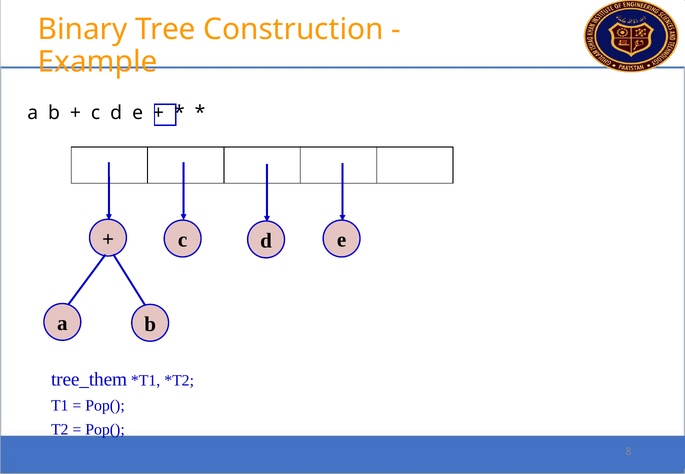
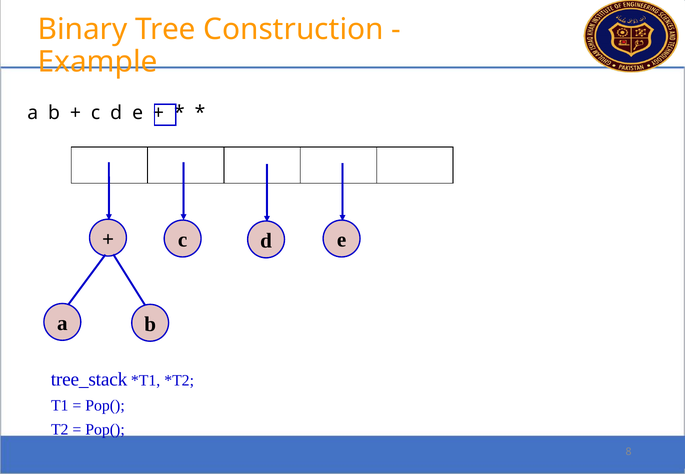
tree_them: tree_them -> tree_stack (89, 380)
